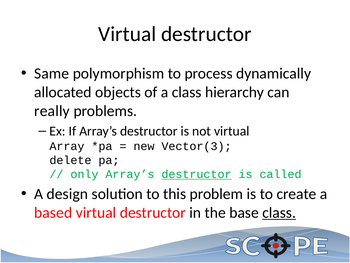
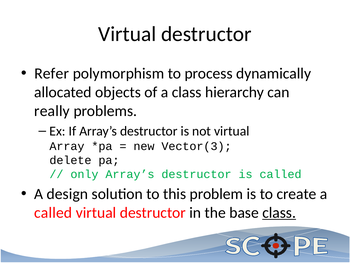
Same: Same -> Refer (52, 73)
destructor underline: present -> none (196, 174)
based: based -> called (53, 212)
